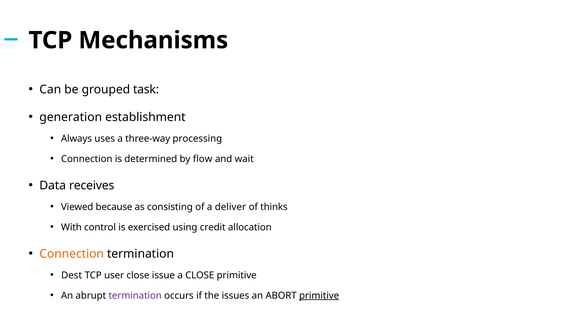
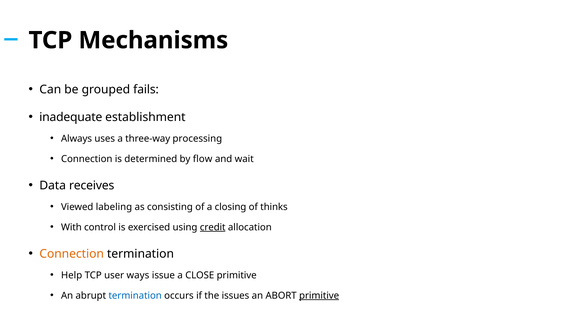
task: task -> fails (146, 89)
generation: generation -> inadequate (71, 117)
because: because -> labeling (114, 207)
deliver: deliver -> closing (231, 207)
credit underline: none -> present (213, 227)
Dest: Dest -> Help (72, 275)
user close: close -> ways (138, 275)
termination colour: purple -> blue (135, 295)
